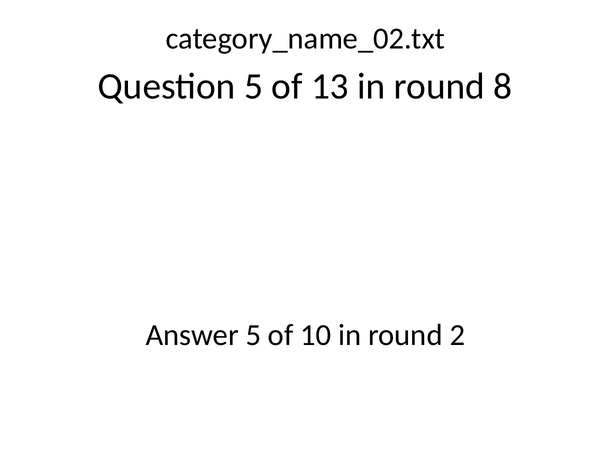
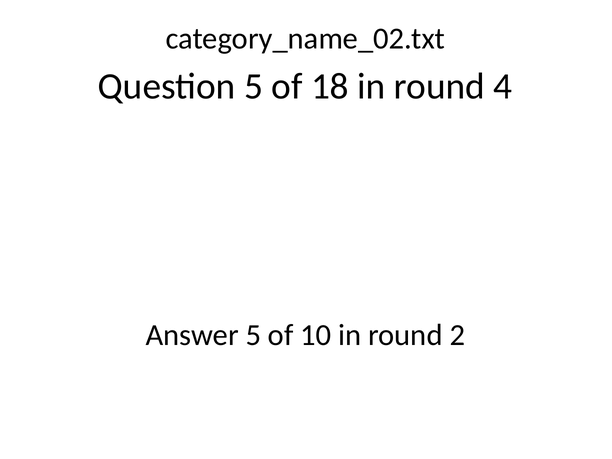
13: 13 -> 18 (330, 86)
8: 8 -> 4 (503, 86)
